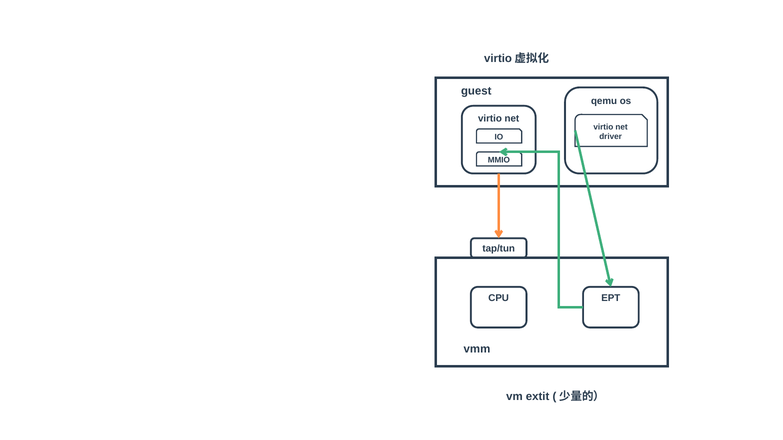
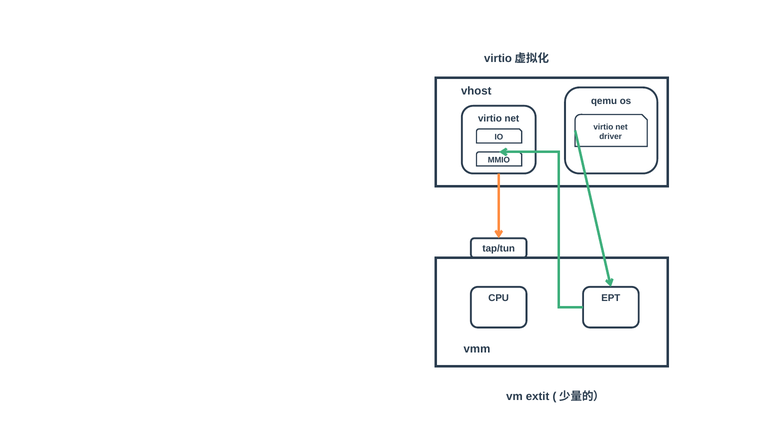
guest: guest -> vhost (476, 91)
